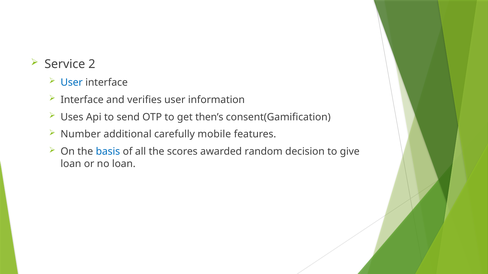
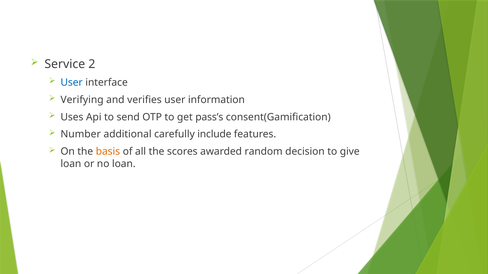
Interface: Interface -> Verifying (82, 100)
then’s: then’s -> pass’s (209, 117)
mobile: mobile -> include (214, 135)
basis colour: blue -> orange (108, 152)
